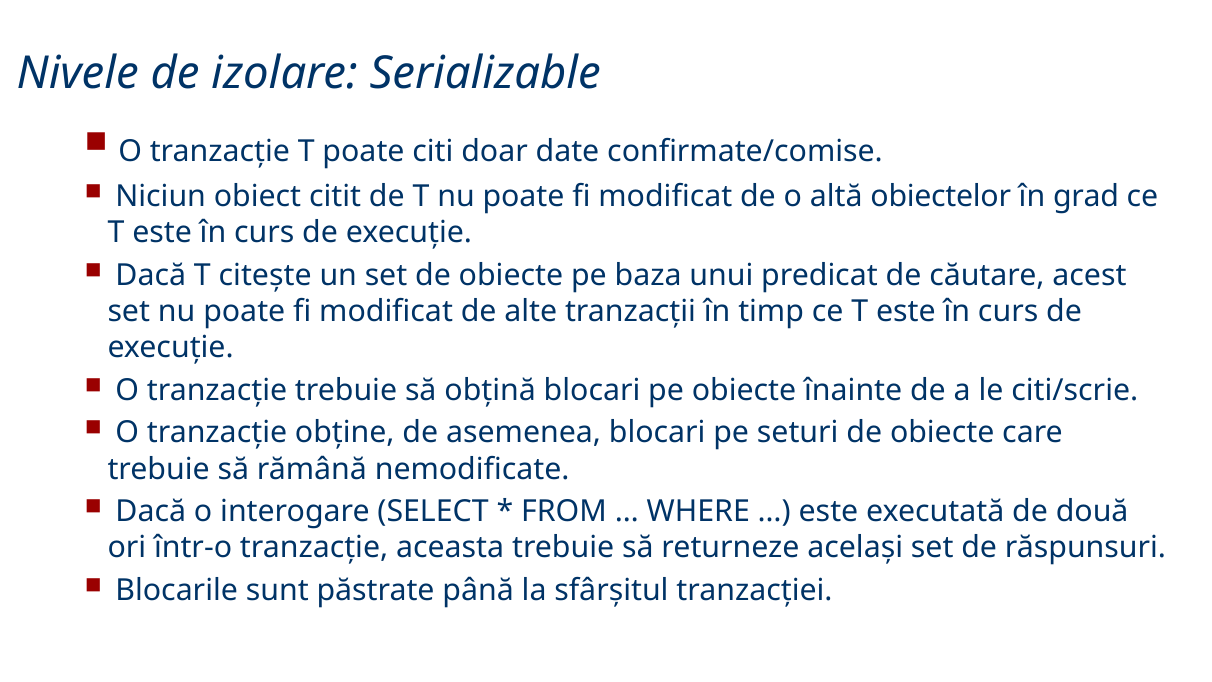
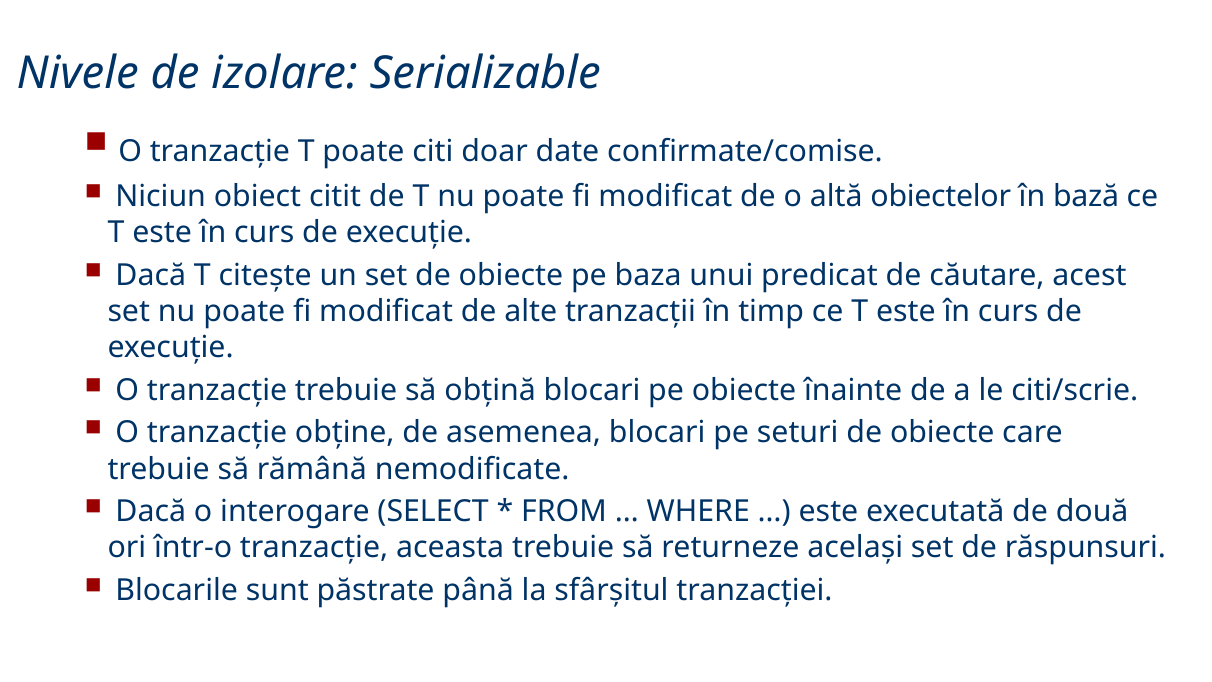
grad: grad -> bază (1086, 196)
